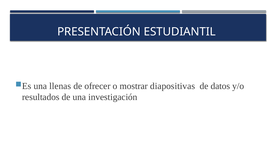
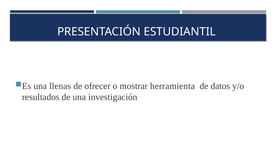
diapositivas: diapositivas -> herramienta (173, 86)
